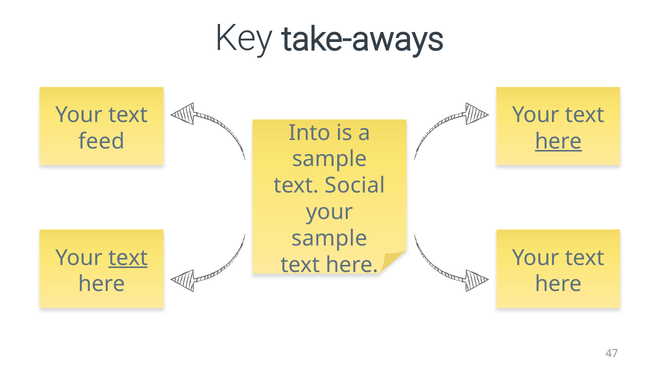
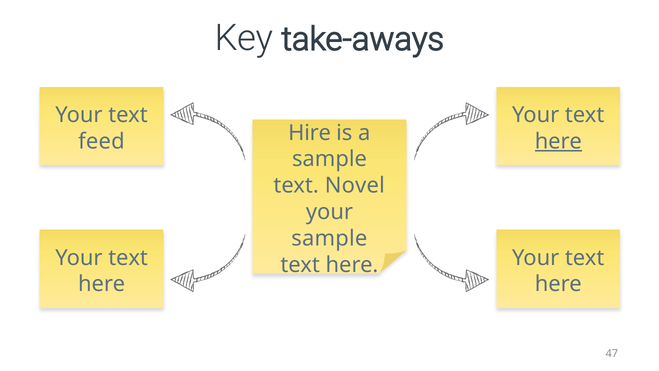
Into: Into -> Hire (310, 133)
Social: Social -> Novel (355, 185)
text underline: present -> none (128, 258)
